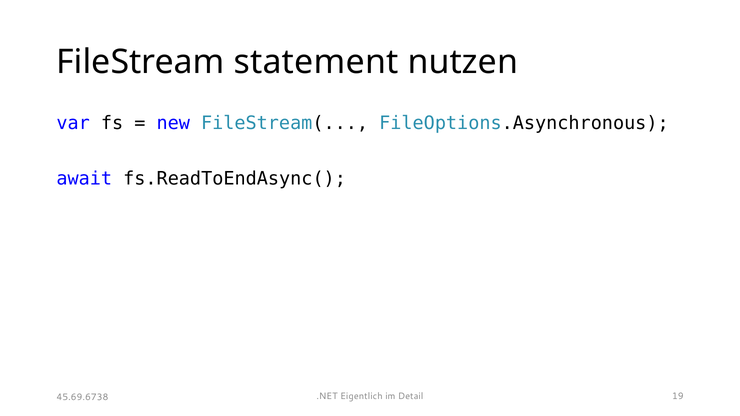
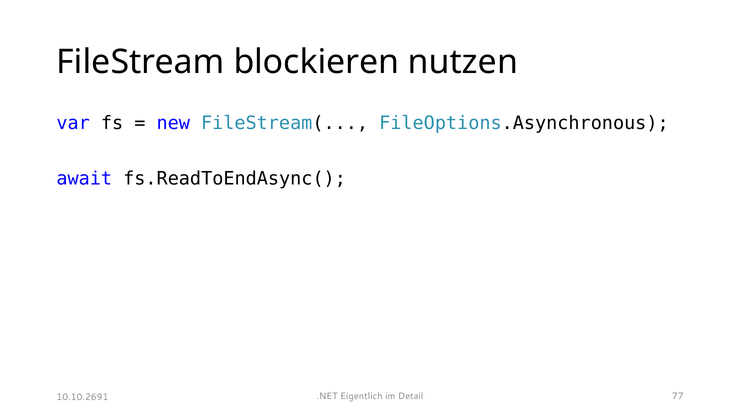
statement: statement -> blockieren (316, 62)
19: 19 -> 77 (678, 397)
45.69.6738: 45.69.6738 -> 10.10.2691 (82, 398)
